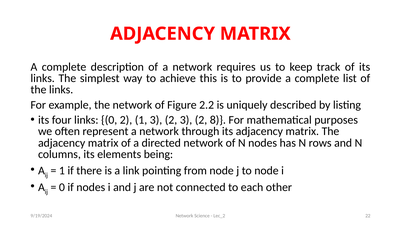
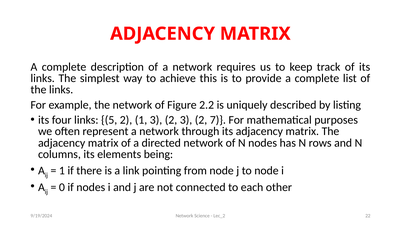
links 0: 0 -> 5 (109, 120)
8: 8 -> 7 (218, 120)
